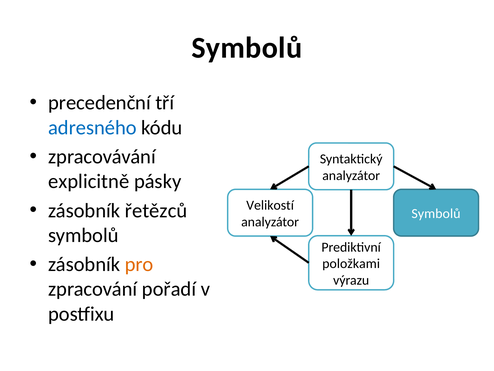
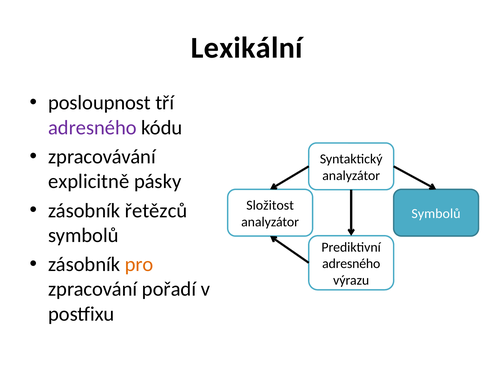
Symbolů: Symbolů -> Lexikální (247, 48)
precedenční: precedenční -> posloupnost (99, 103)
adresného colour: blue -> purple (92, 127)
Velikostí: Velikostí -> Složitost (270, 205)
položkami: položkami -> adresného (351, 263)
